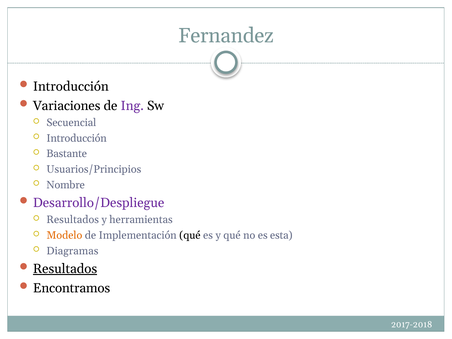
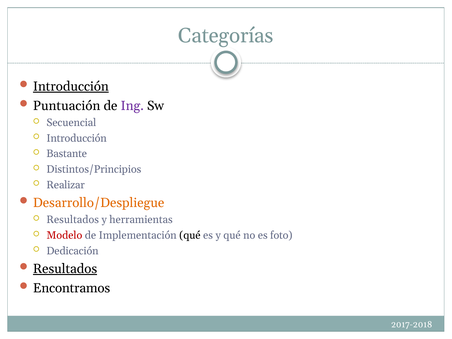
Fernandez: Fernandez -> Categorías (226, 36)
Introducción underline: none -> present (71, 87)
Variaciones: Variaciones -> Puntuación (67, 106)
Usuarios/Principios: Usuarios/Principios -> Distintos/Principios (94, 169)
Nombre: Nombre -> Realizar (66, 185)
Desarrollo/Despliegue colour: purple -> orange (99, 203)
Modelo colour: orange -> red (64, 235)
esta: esta -> foto (281, 235)
Diagramas: Diagramas -> Dedicación (73, 251)
